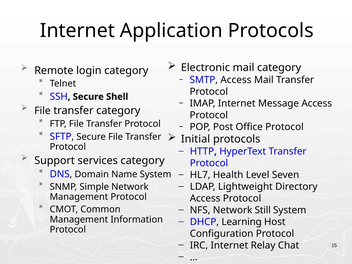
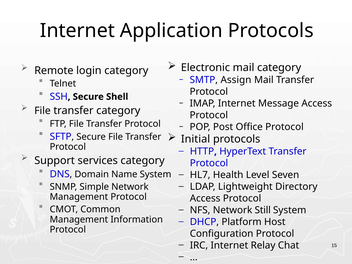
SMTP Access: Access -> Assign (236, 80)
Learning: Learning -> Platform (242, 222)
